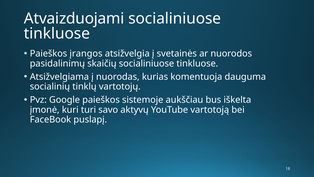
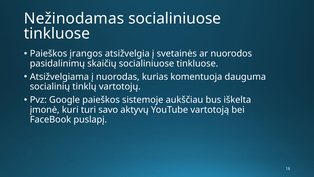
Atvaizduojami: Atvaizduojami -> Nežinodamas (74, 18)
